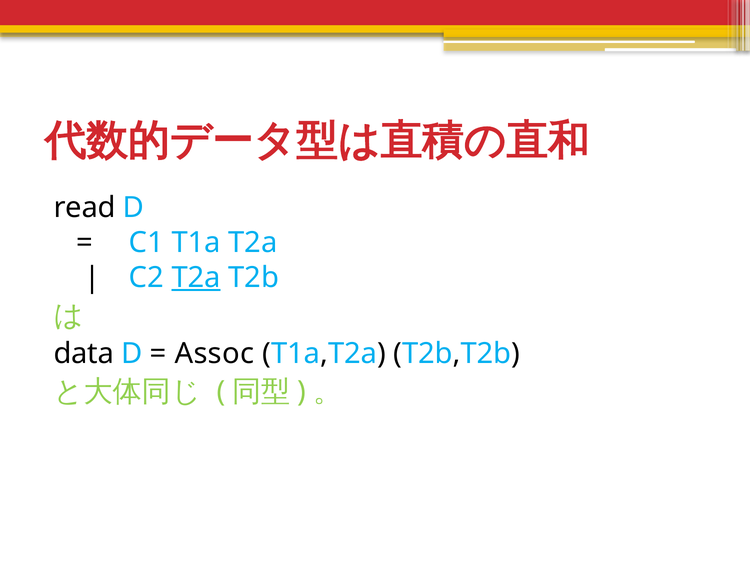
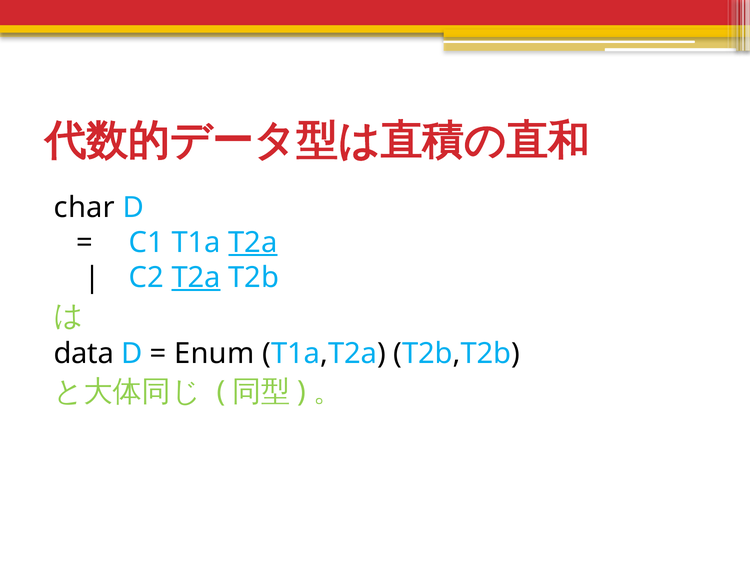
read: read -> char (84, 208)
T2a underline: none -> present (253, 243)
Assoc: Assoc -> Enum (214, 354)
